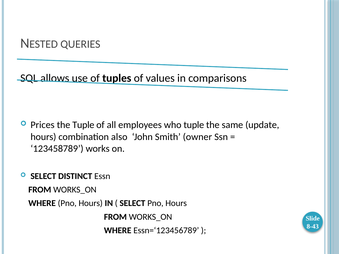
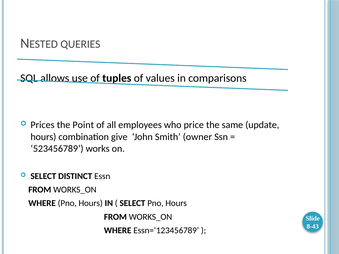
the Tuple: Tuple -> Point (83, 125)
who tuple: tuple -> price (194, 125)
also: also -> give (119, 137)
123458789: 123458789 -> 523456789 (57, 149)
